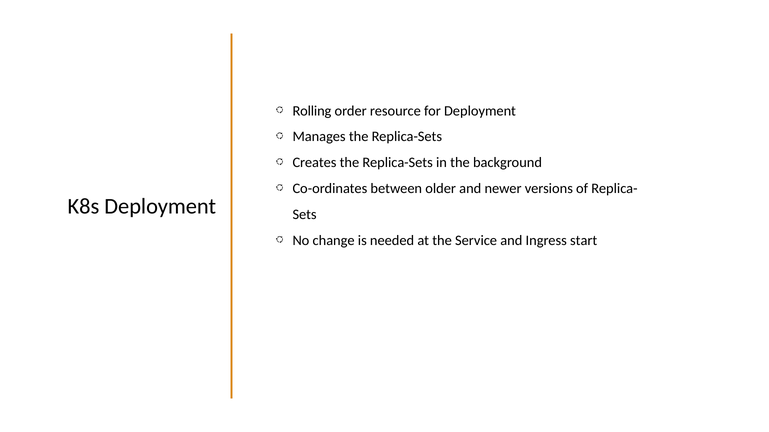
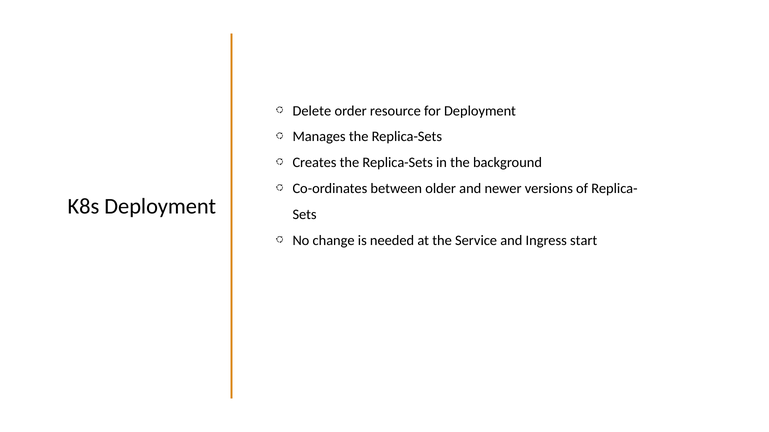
Rolling: Rolling -> Delete (312, 111)
